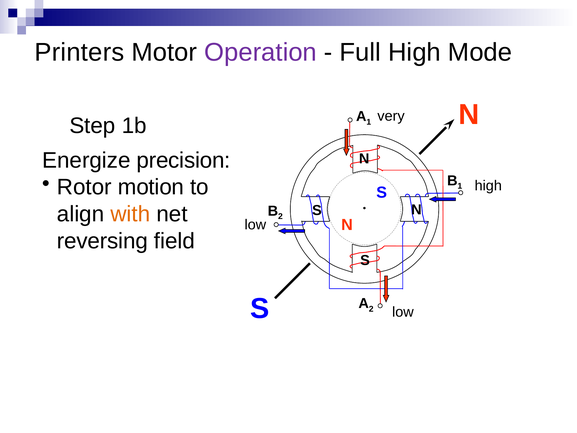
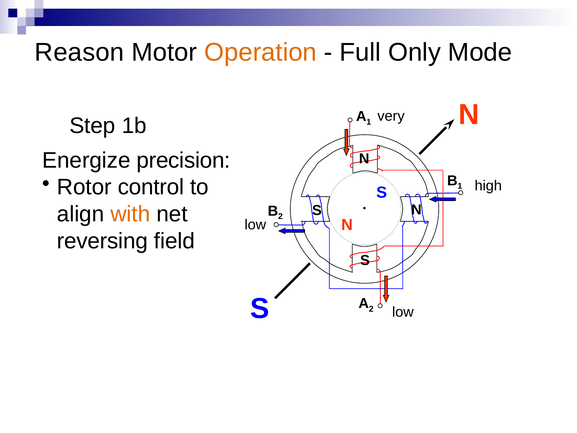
Printers: Printers -> Reason (79, 52)
Operation colour: purple -> orange (261, 52)
Full High: High -> Only (414, 52)
motion: motion -> control (151, 187)
